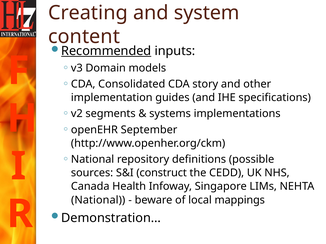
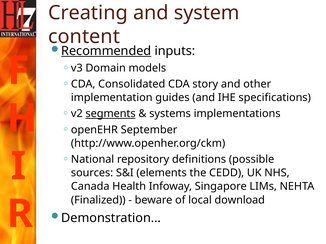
segments underline: none -> present (111, 114)
construct: construct -> elements (162, 173)
National: National -> Finalized (98, 200)
mappings: mappings -> download (240, 200)
